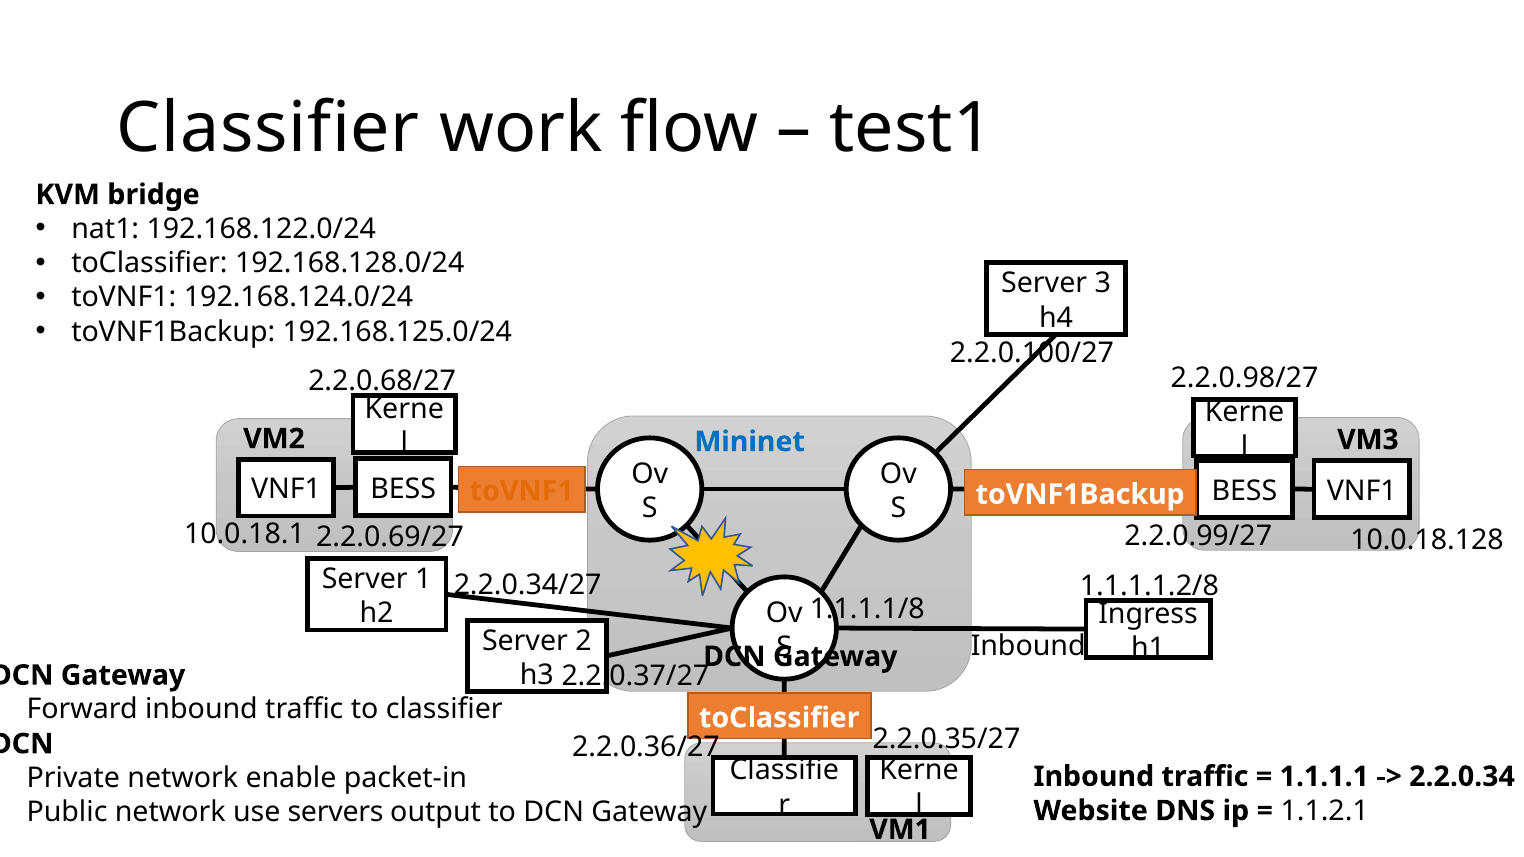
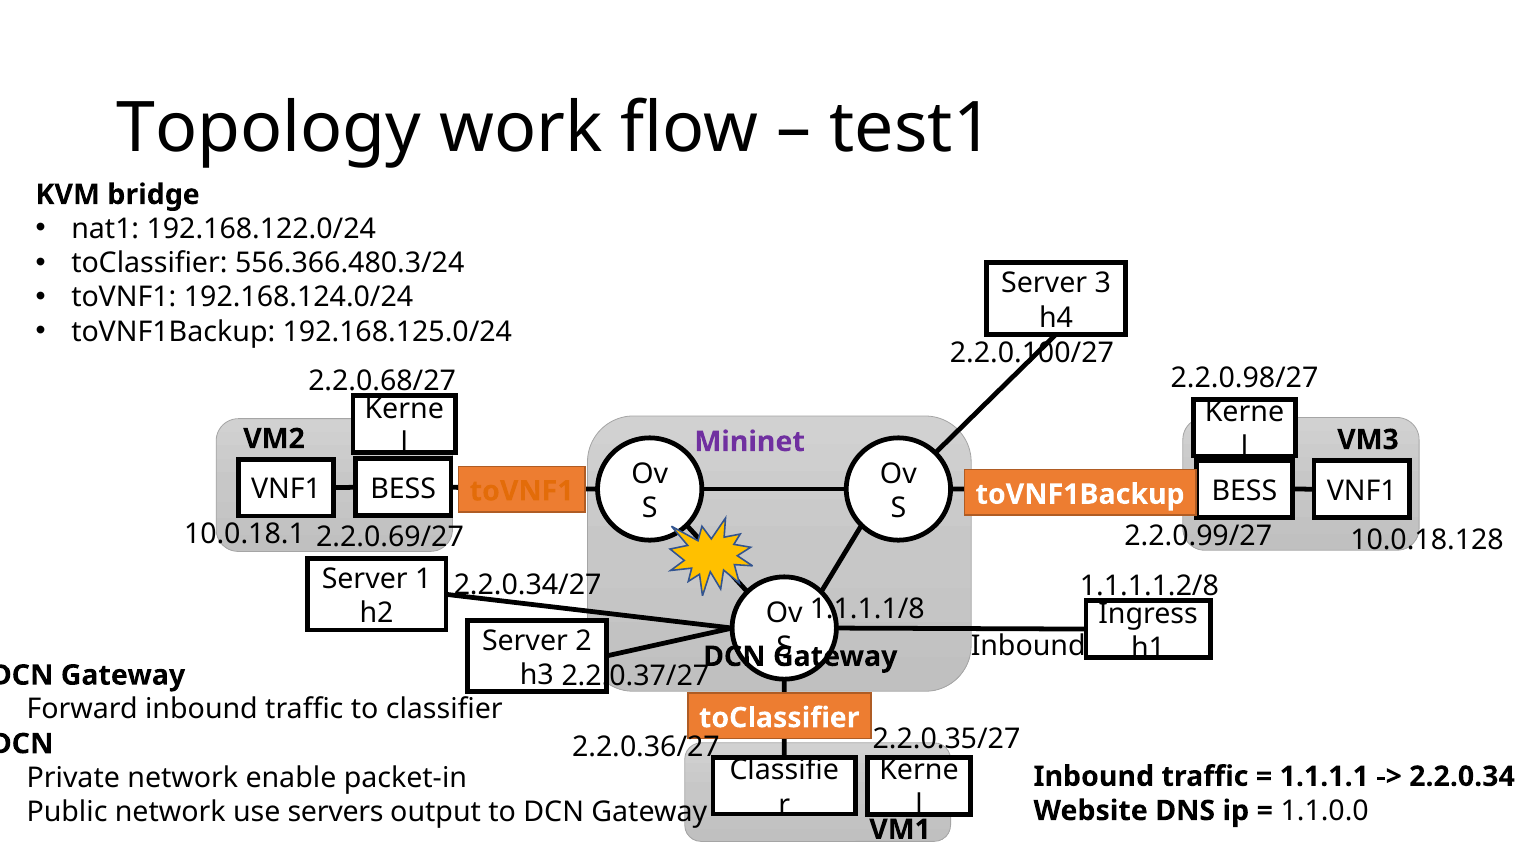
Classifier: Classifier -> Topology (269, 128)
192.168.128.0/24: 192.168.128.0/24 -> 556.366.480.3/24 (350, 263)
Mininet colour: blue -> purple (750, 442)
1.1.2.1: 1.1.2.1 -> 1.1.0.0 (1325, 811)
